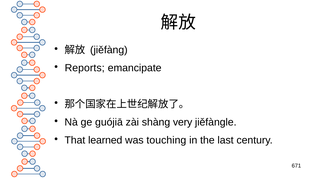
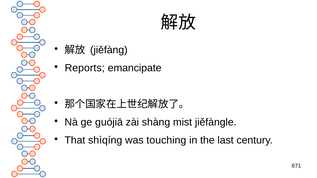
very: very -> mist (183, 122)
learned: learned -> shìqíng (105, 141)
